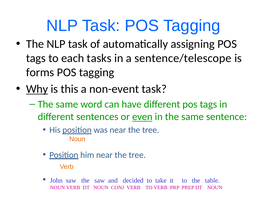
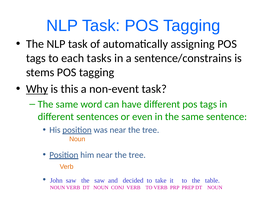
sentence/telescope: sentence/telescope -> sentence/constrains (183, 58)
forms: forms -> stems (40, 72)
even underline: present -> none (142, 117)
